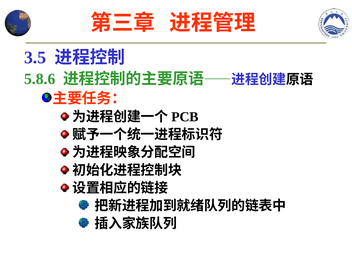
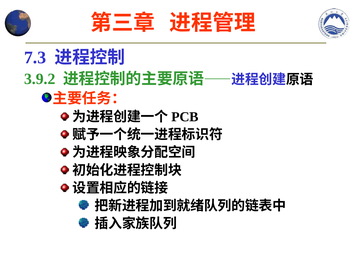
3.5: 3.5 -> 7.3 (35, 58)
5.8.6: 5.8.6 -> 3.9.2 (40, 79)
